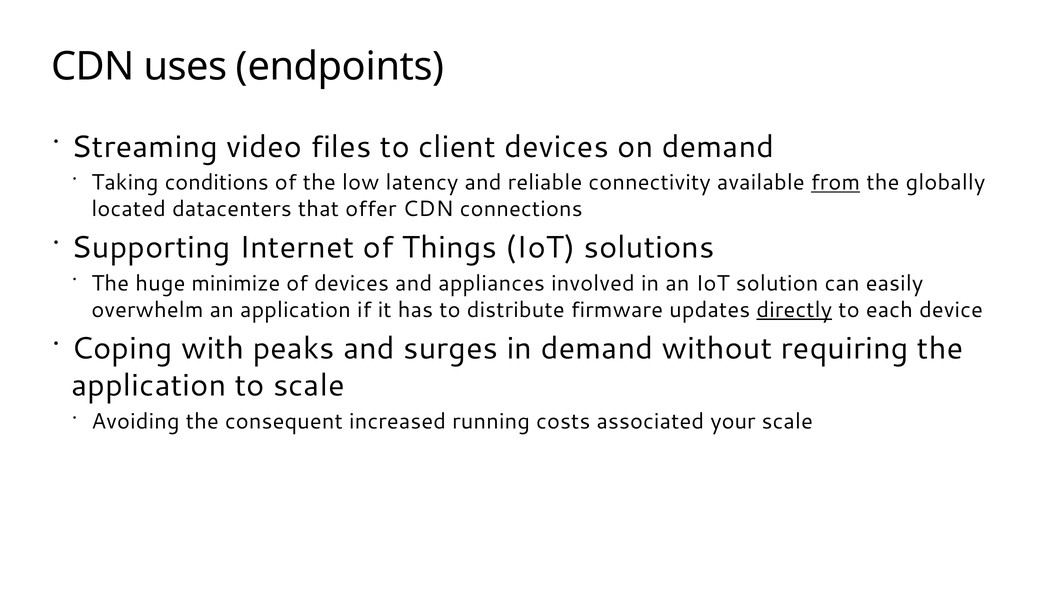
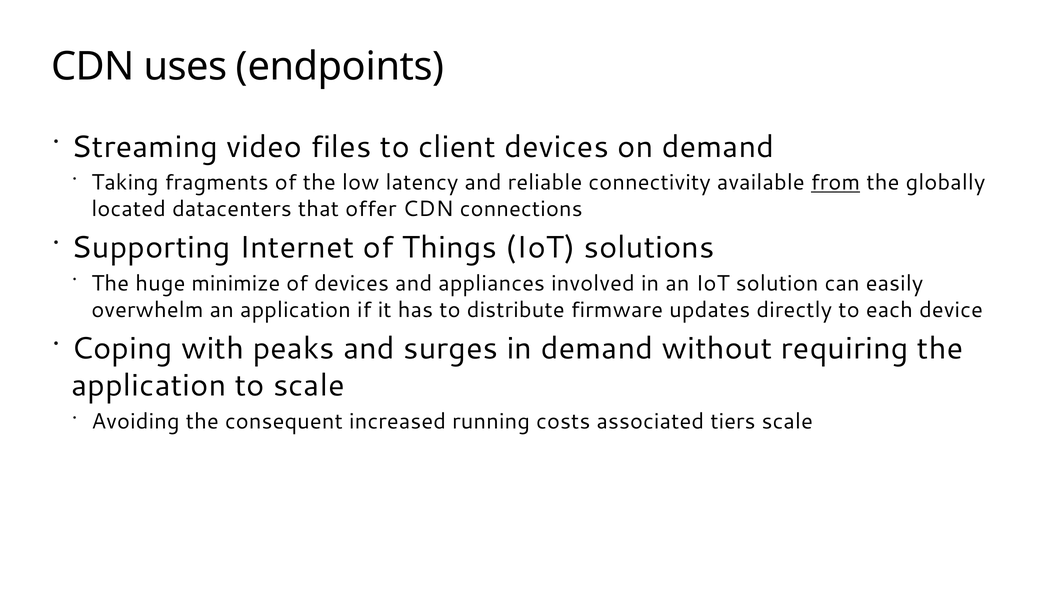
conditions: conditions -> fragments (217, 183)
directly underline: present -> none (794, 310)
your: your -> tiers (733, 422)
